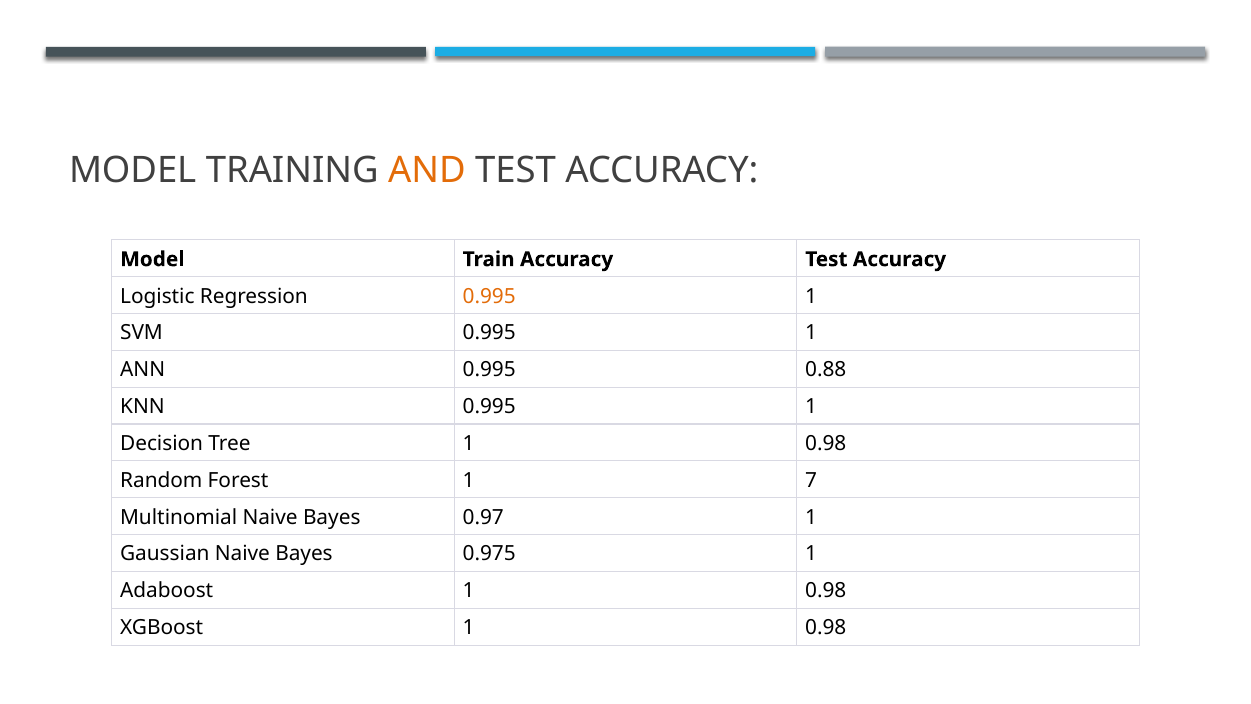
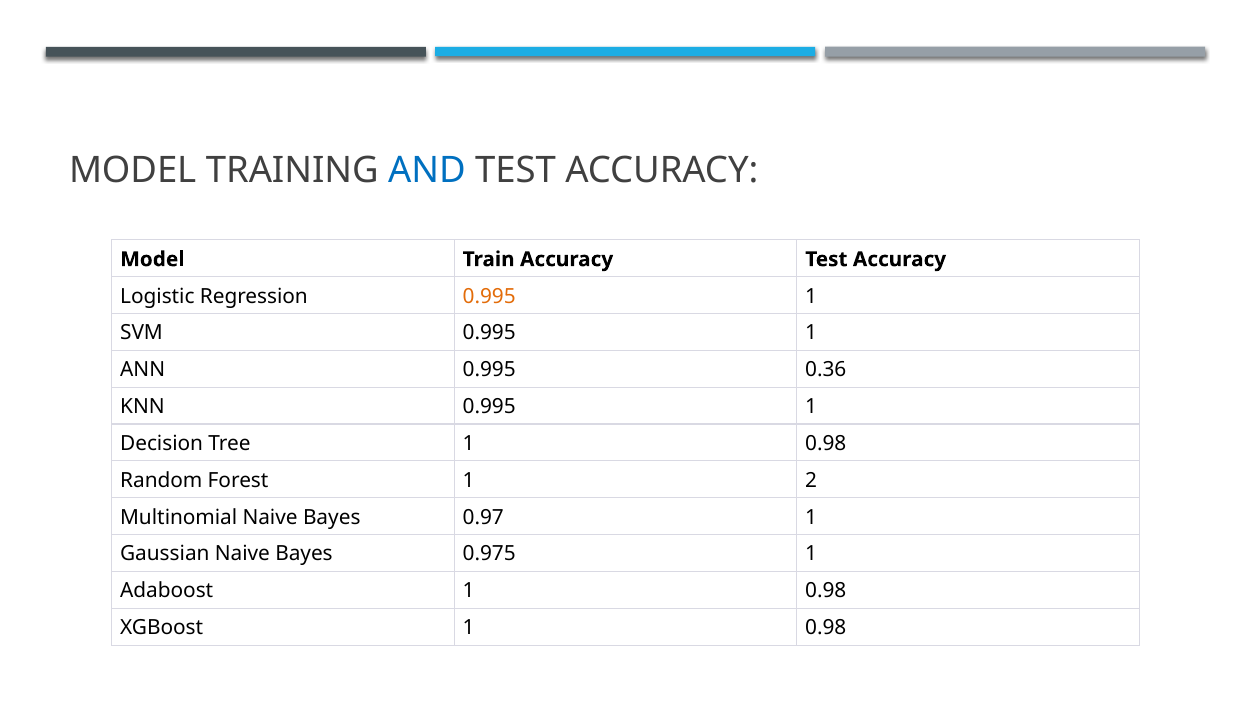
AND colour: orange -> blue (427, 170)
0.88: 0.88 -> 0.36 (826, 370)
7: 7 -> 2 (811, 480)
